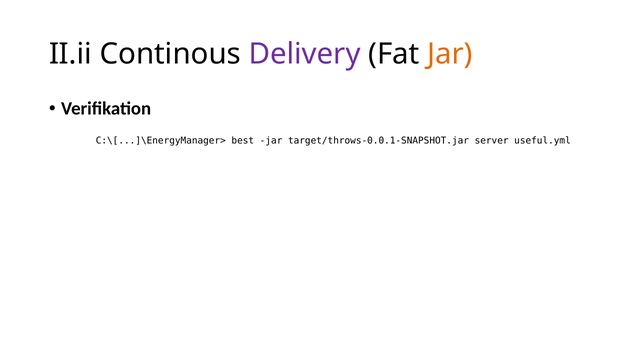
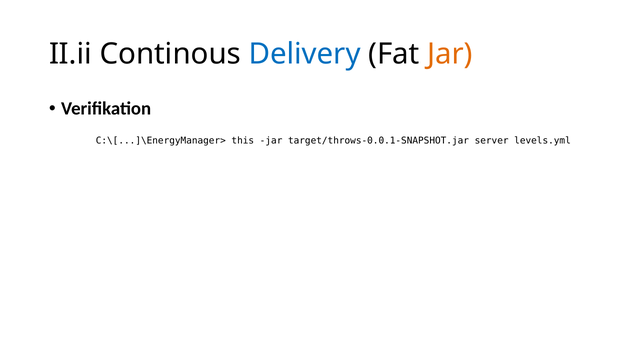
Delivery colour: purple -> blue (305, 54)
best: best -> this (243, 141)
useful.yml: useful.yml -> levels.yml (543, 141)
